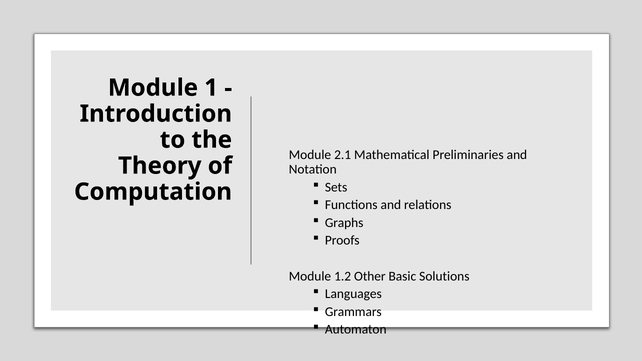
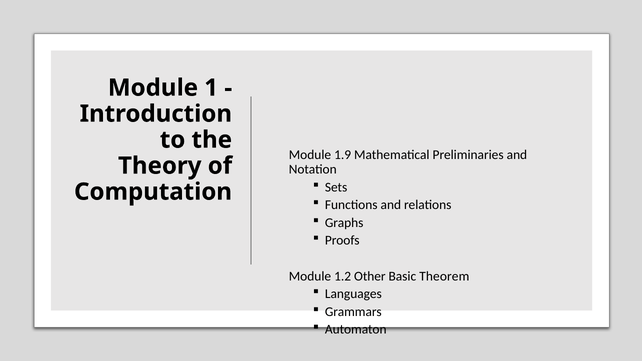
2.1: 2.1 -> 1.9 (343, 155)
Solutions: Solutions -> Theorem (444, 276)
